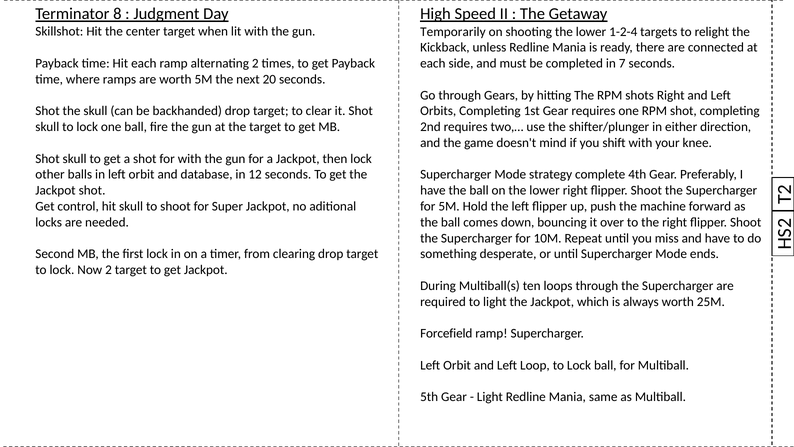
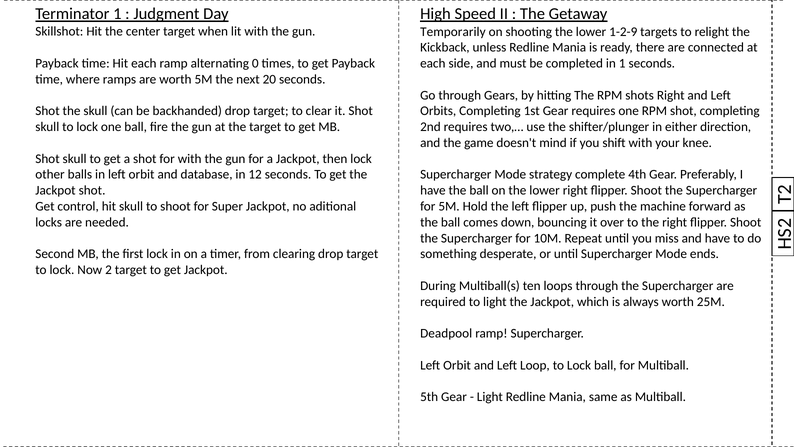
Terminator 8: 8 -> 1 (117, 14)
1-2-4: 1-2-4 -> 1-2-9 (623, 32)
alternating 2: 2 -> 0 (255, 63)
in 7: 7 -> 1 (622, 63)
Forcefield: Forcefield -> Deadpool (446, 333)
